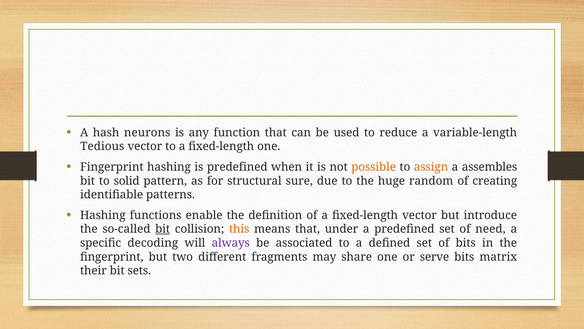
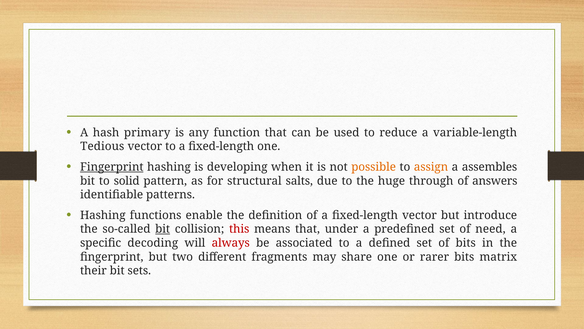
neurons: neurons -> primary (147, 132)
Fingerprint underline: none -> present (112, 167)
is predefined: predefined -> developing (237, 167)
sure: sure -> salts (299, 181)
random: random -> through (431, 181)
creating: creating -> answers (495, 181)
this colour: orange -> red (239, 229)
always colour: purple -> red (231, 243)
serve: serve -> rarer (434, 256)
